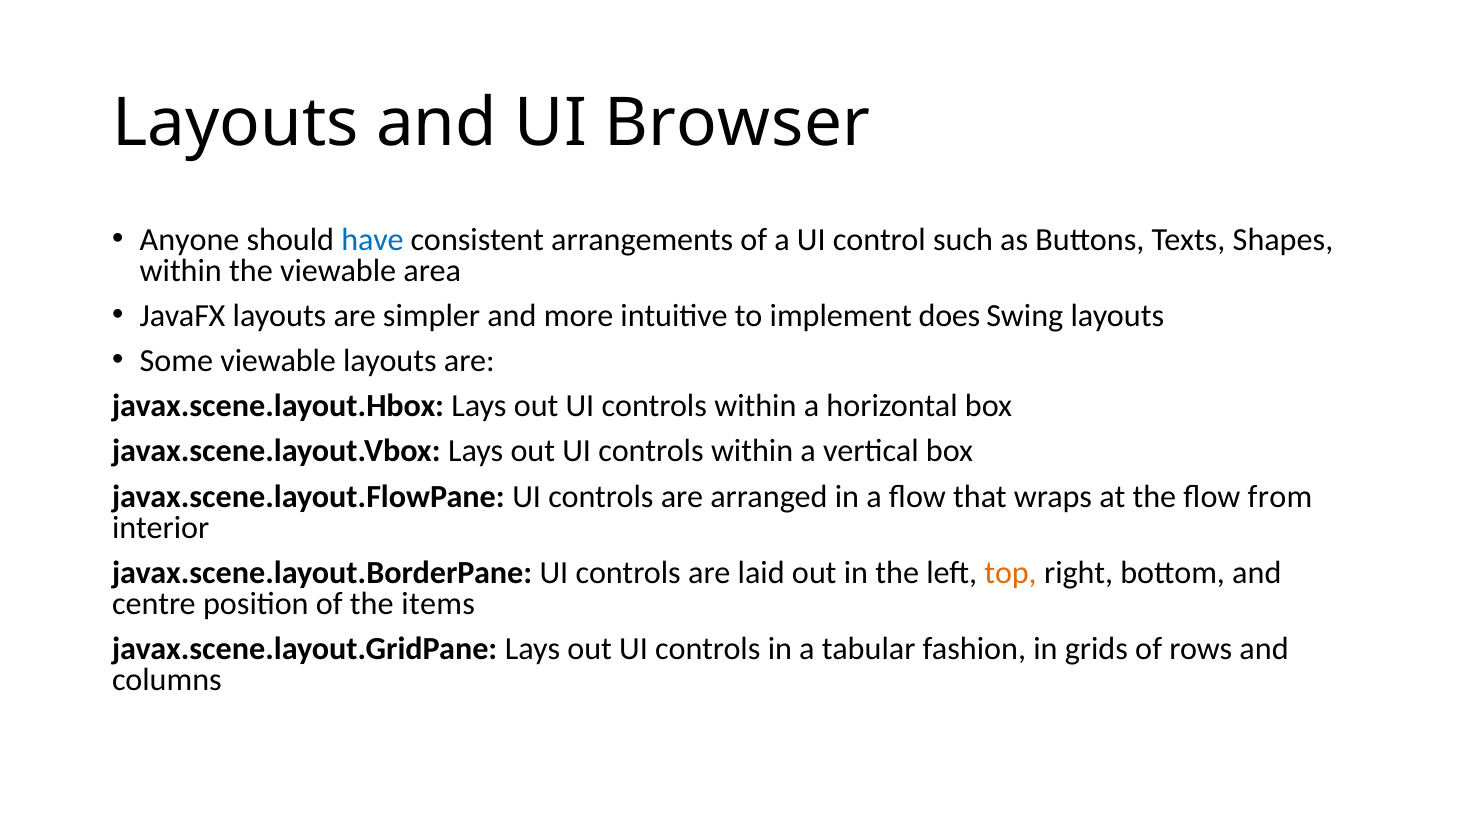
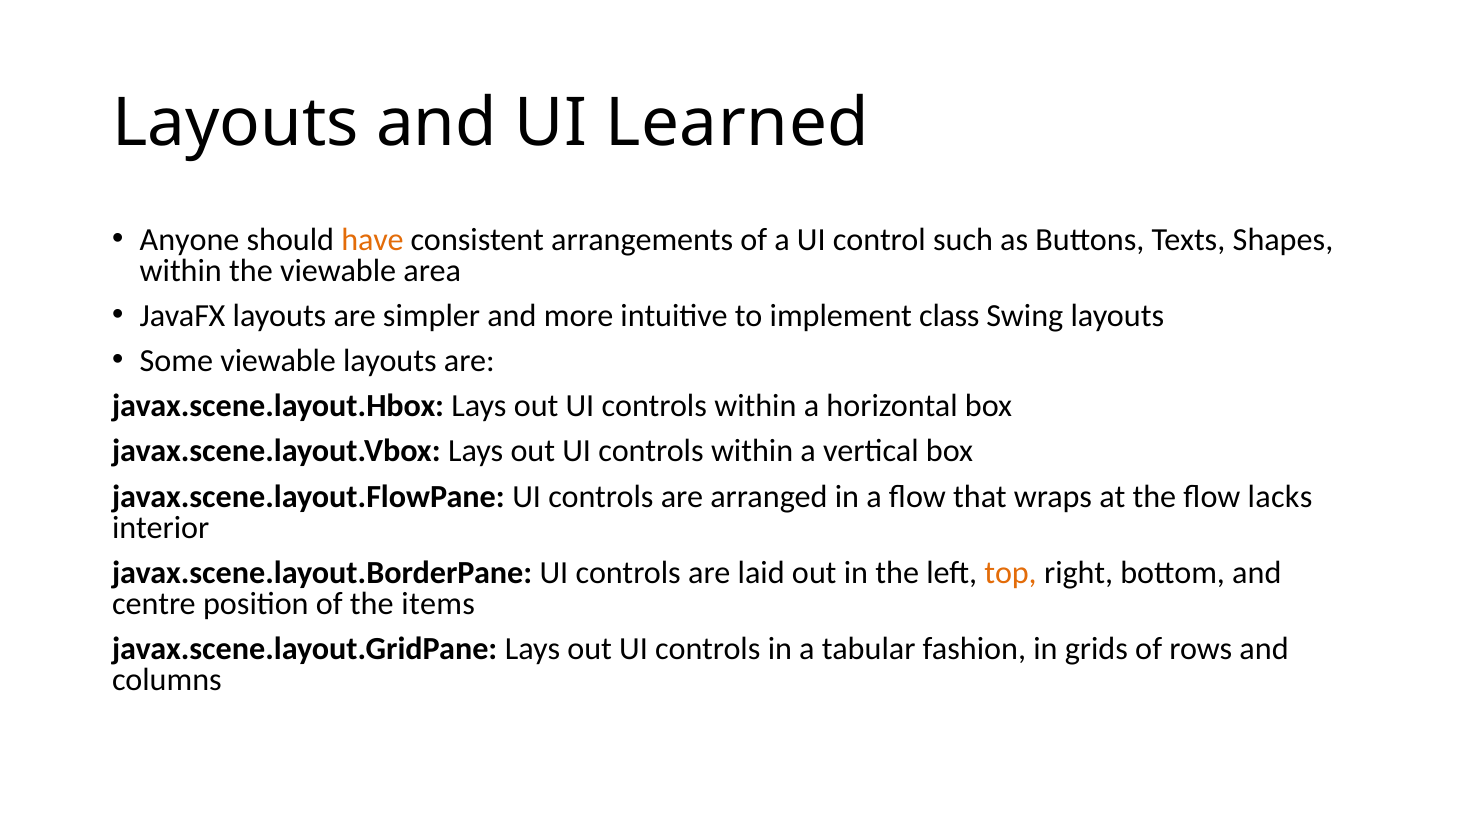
Browser: Browser -> Learned (737, 124)
have colour: blue -> orange (372, 240)
does: does -> class (949, 316)
from: from -> lacks (1280, 497)
